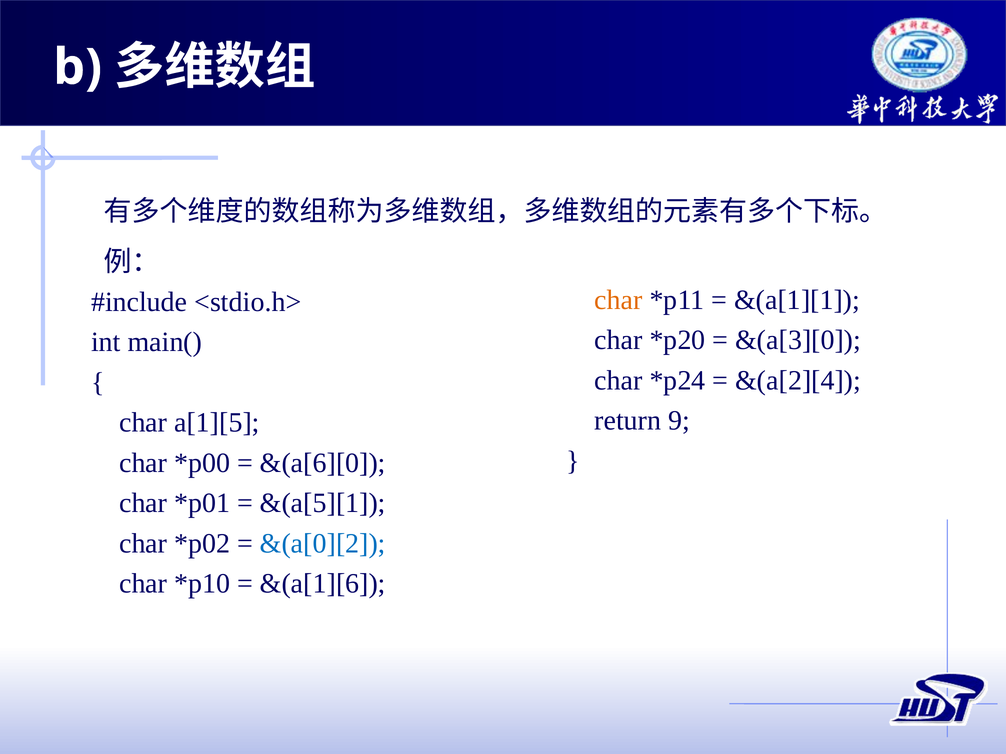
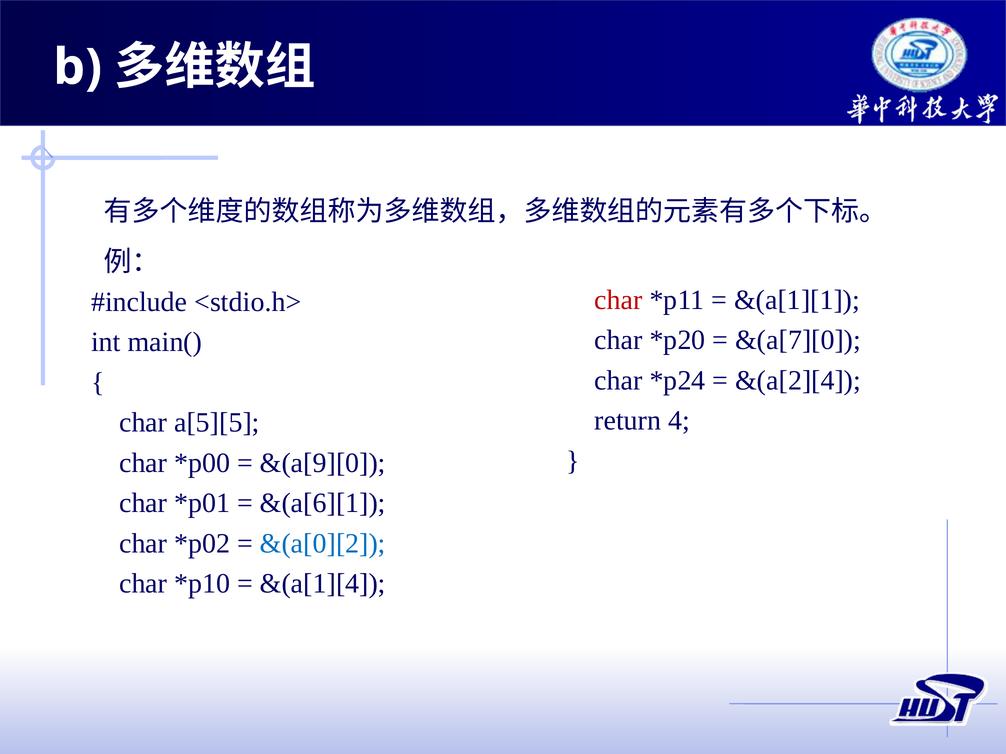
char colour: orange -> red (618, 300)
&(a[3][0: &(a[3][0 -> &(a[7][0 (798, 340)
9: 9 -> 4 (679, 421)
a[1][5: a[1][5 -> a[5][5 (217, 423)
&(a[6][0: &(a[6][0 -> &(a[9][0 (323, 463)
&(a[5][1: &(a[5][1 -> &(a[6][1 (323, 503)
&(a[1][6: &(a[1][6 -> &(a[1][4 (323, 584)
